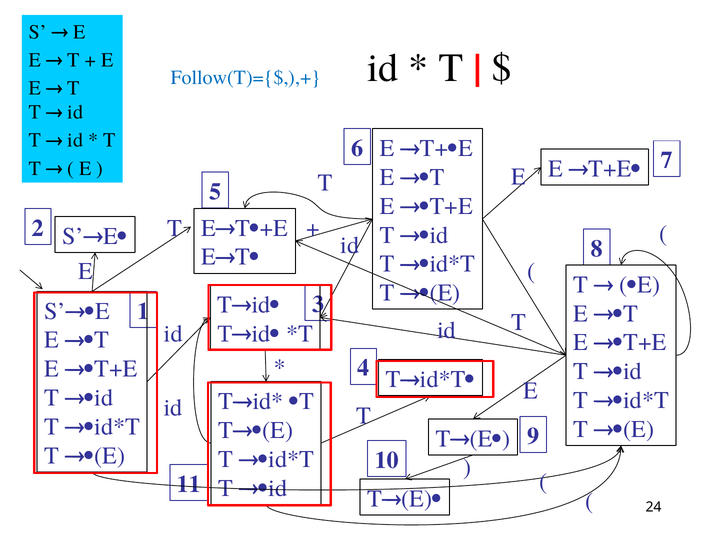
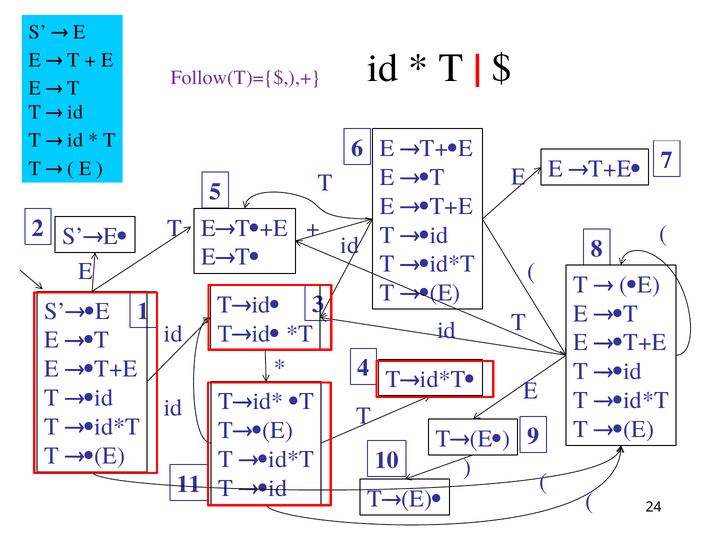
Follow(T)={$,),+ colour: blue -> purple (246, 77)
